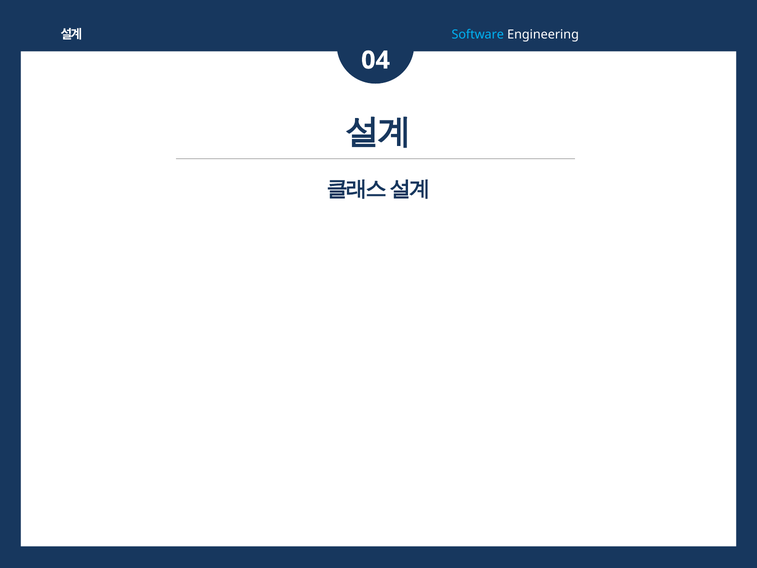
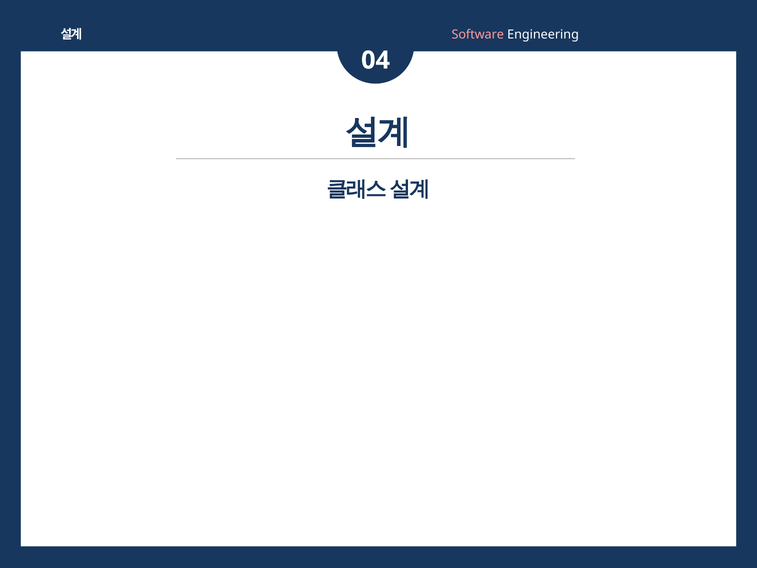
Software colour: light blue -> pink (478, 35)
